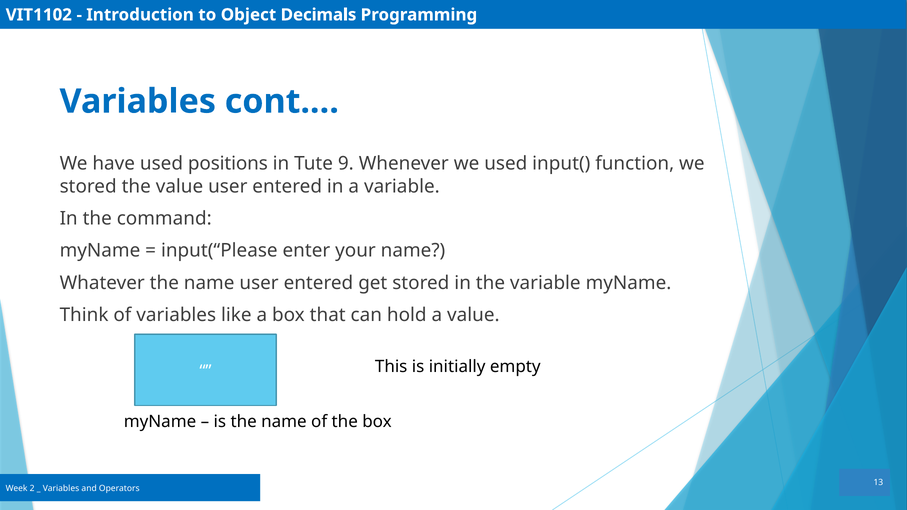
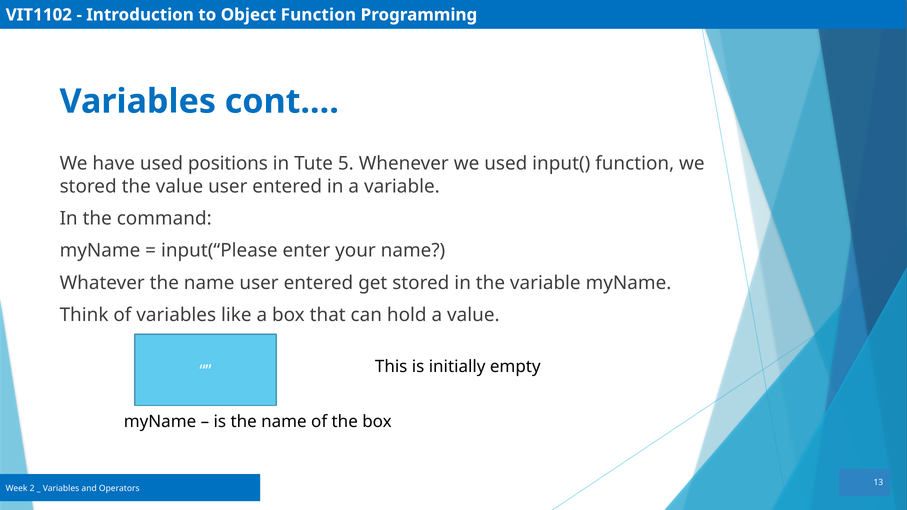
Object Decimals: Decimals -> Function (318, 15)
9: 9 -> 5 (346, 164)
